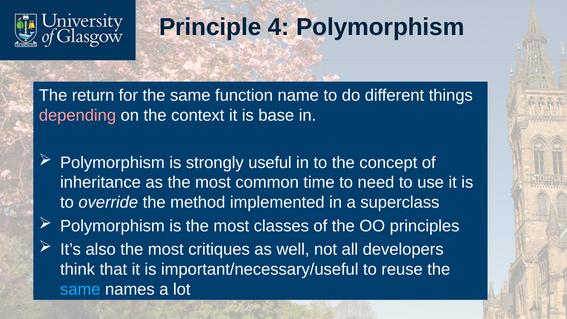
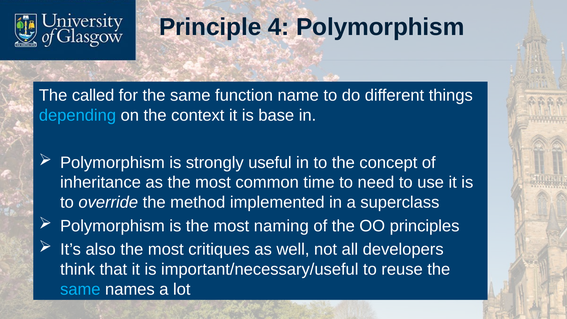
return: return -> called (93, 95)
depending colour: pink -> light blue (77, 115)
classes: classes -> naming (281, 226)
